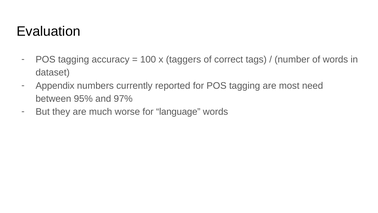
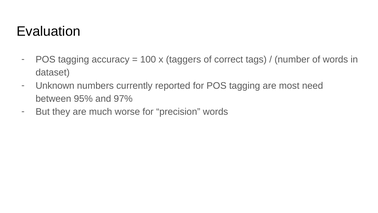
Appendix: Appendix -> Unknown (55, 86)
language: language -> precision (178, 112)
